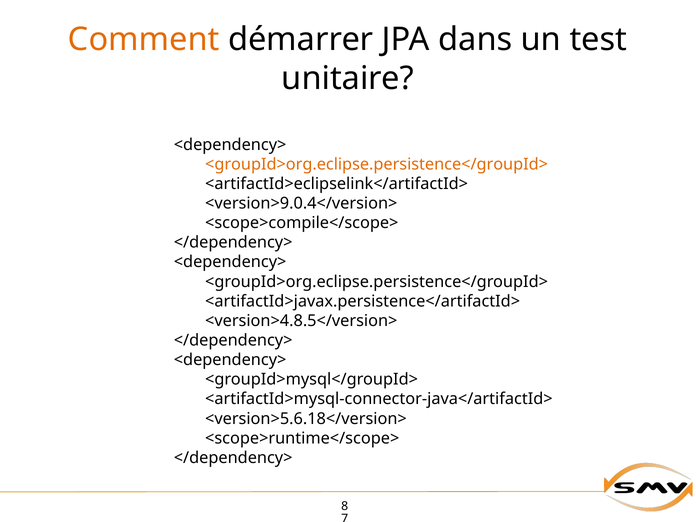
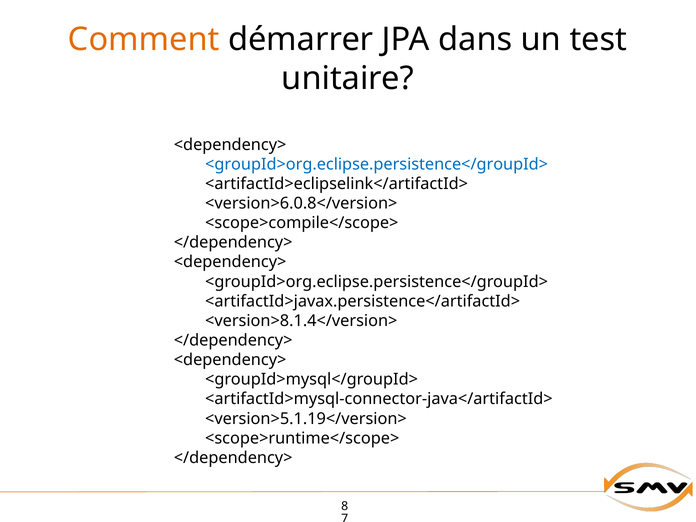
<groupId>org.eclipse.persistence</groupId> colour: orange -> blue (377, 164)
<version>9.0.4</version>: <version>9.0.4</version> -> <version>6.0.8</version> (301, 203)
<version>4.8.5</version>: <version>4.8.5</version> -> <version>8.1.4</version> (301, 321)
<version>5.6.18</version>: <version>5.6.18</version> -> <version>5.1.19</version> (306, 419)
